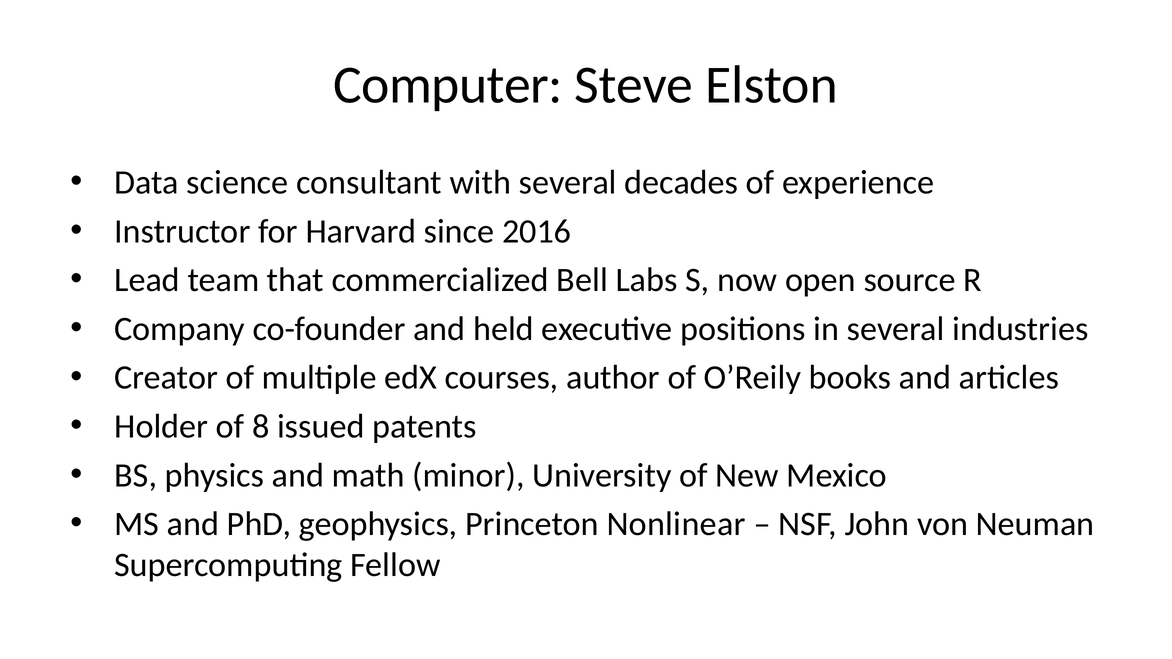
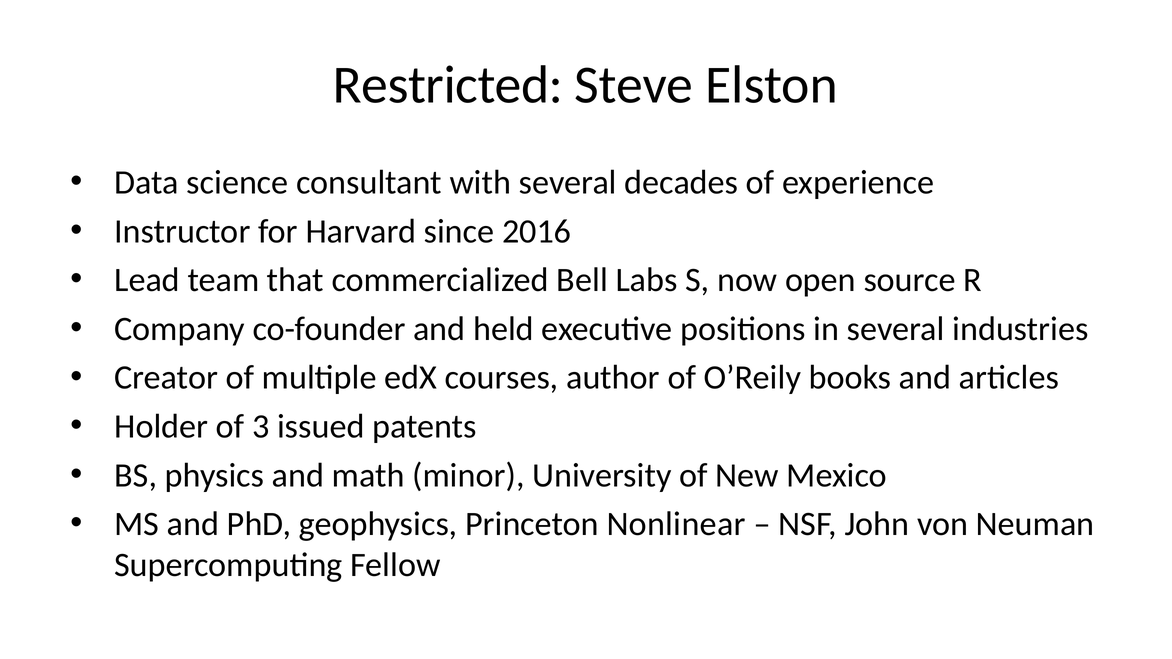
Computer: Computer -> Restricted (448, 85)
8: 8 -> 3 (261, 427)
